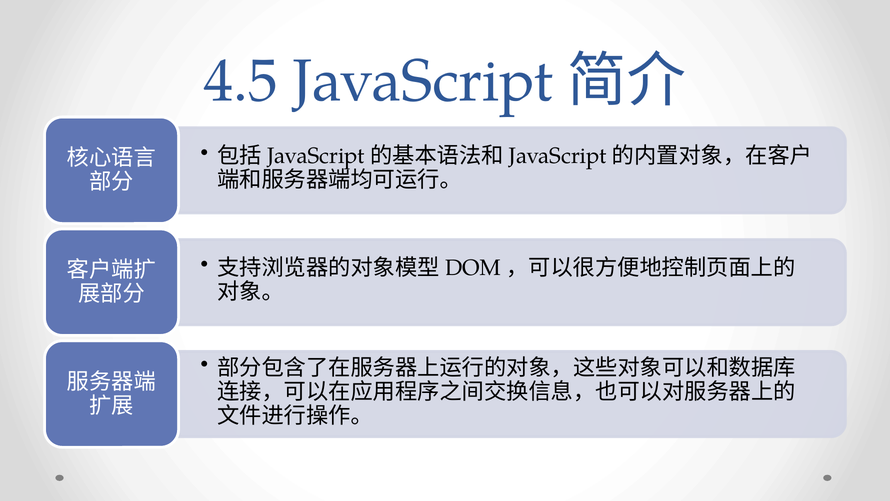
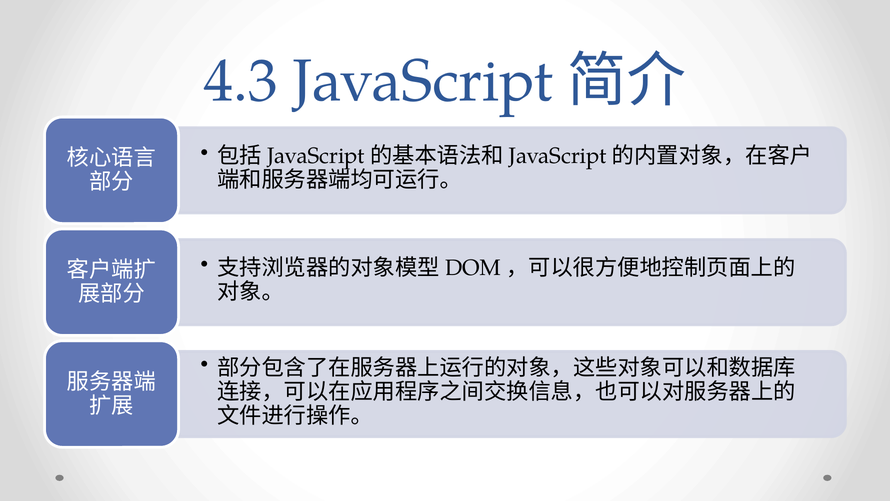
4.5: 4.5 -> 4.3 (241, 81)
